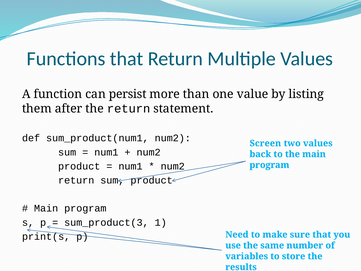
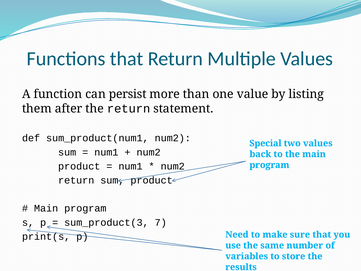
Screen: Screen -> Special (265, 143)
1: 1 -> 7 (161, 222)
